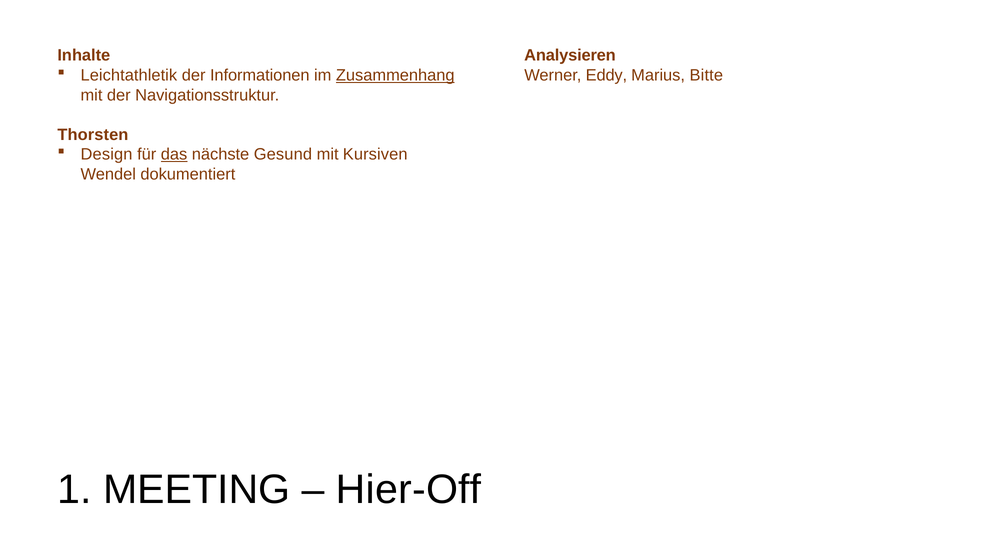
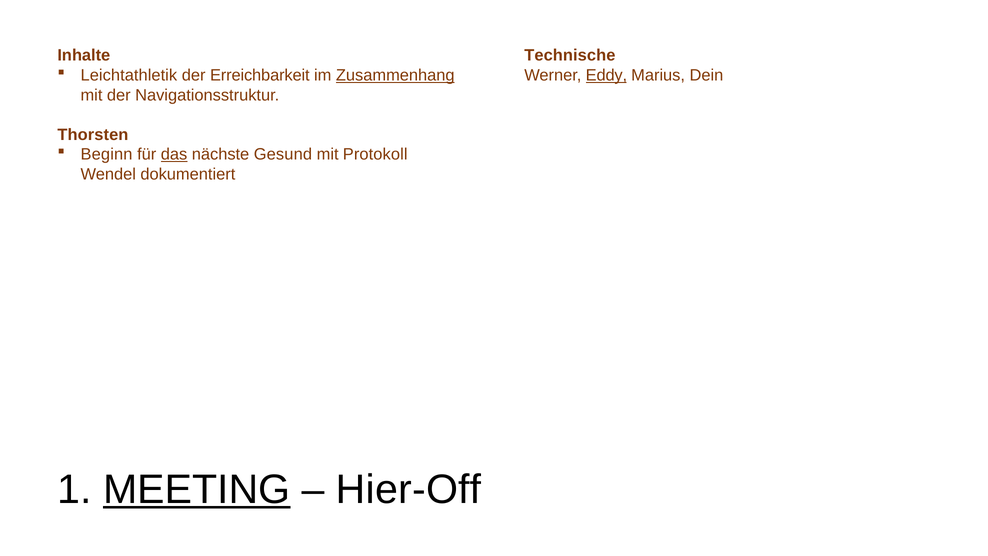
Analysieren: Analysieren -> Technische (570, 56)
Informationen: Informationen -> Erreichbarkeit (260, 75)
Eddy underline: none -> present (606, 75)
Bitte: Bitte -> Dein (706, 75)
Design: Design -> Beginn (107, 154)
Kursiven: Kursiven -> Protokoll (375, 154)
MEETING underline: none -> present (197, 489)
